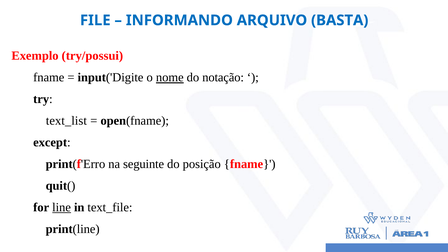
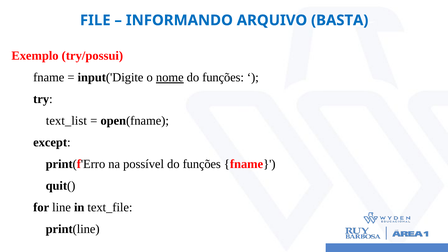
notação: notação -> funções (223, 77)
seguinte: seguinte -> possível (144, 164)
posição: posição -> funções (202, 164)
line underline: present -> none (62, 207)
